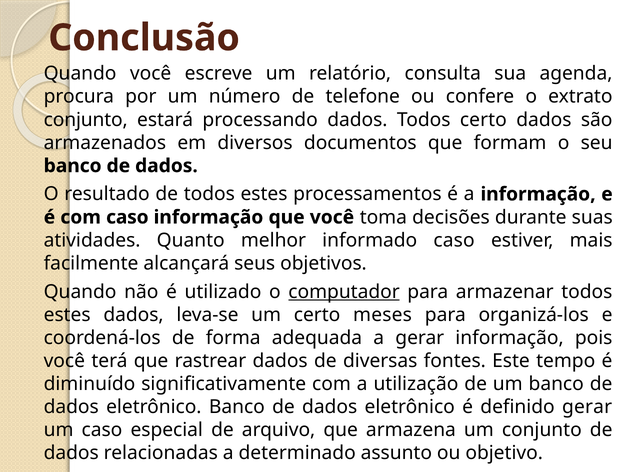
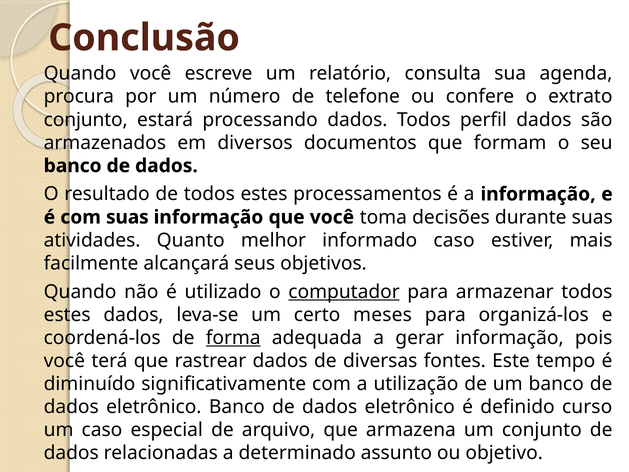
Todos certo: certo -> perfil (483, 120)
com caso: caso -> suas (127, 217)
forma underline: none -> present (233, 338)
definido gerar: gerar -> curso (587, 407)
